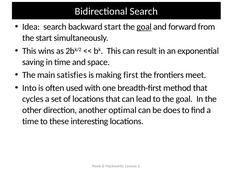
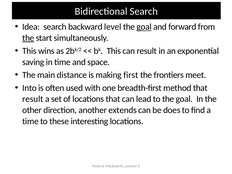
backward start: start -> level (113, 27)
the underline: none -> present (28, 38)
satisfies: satisfies -> distance (72, 75)
cycles: cycles -> result (33, 99)
optimal: optimal -> extends (123, 110)
